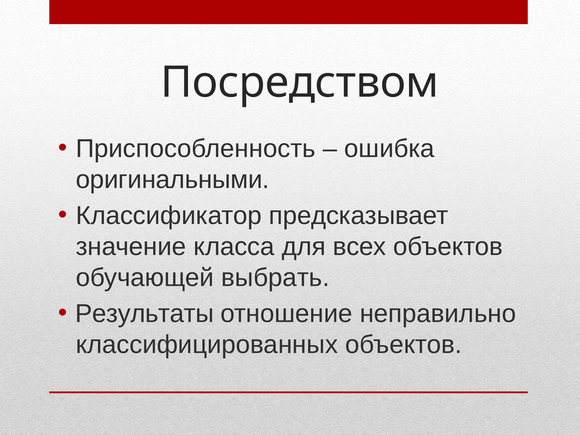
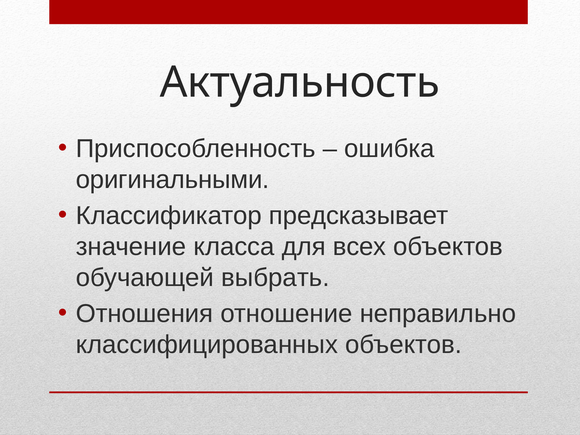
Посредством: Посредством -> Актуальность (300, 82)
Результаты: Результаты -> Отношения (144, 314)
